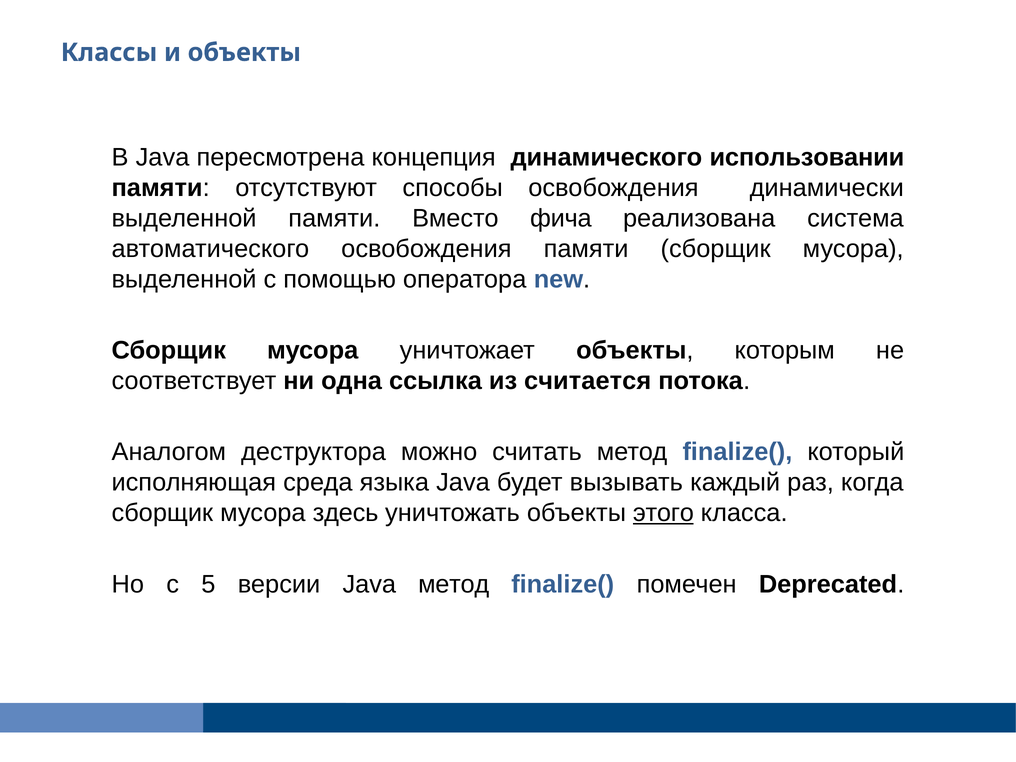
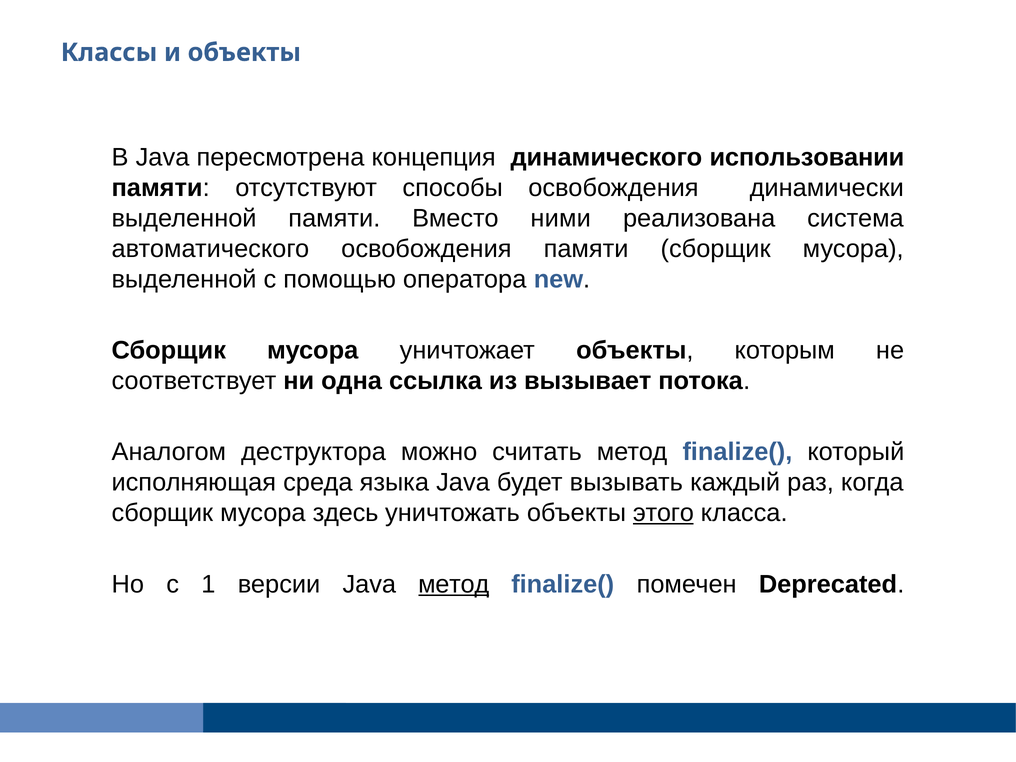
фича: фича -> ними (561, 218)
считается: считается -> вызывает (588, 381)
5: 5 -> 1 (208, 584)
метод underline: none -> present (454, 584)
